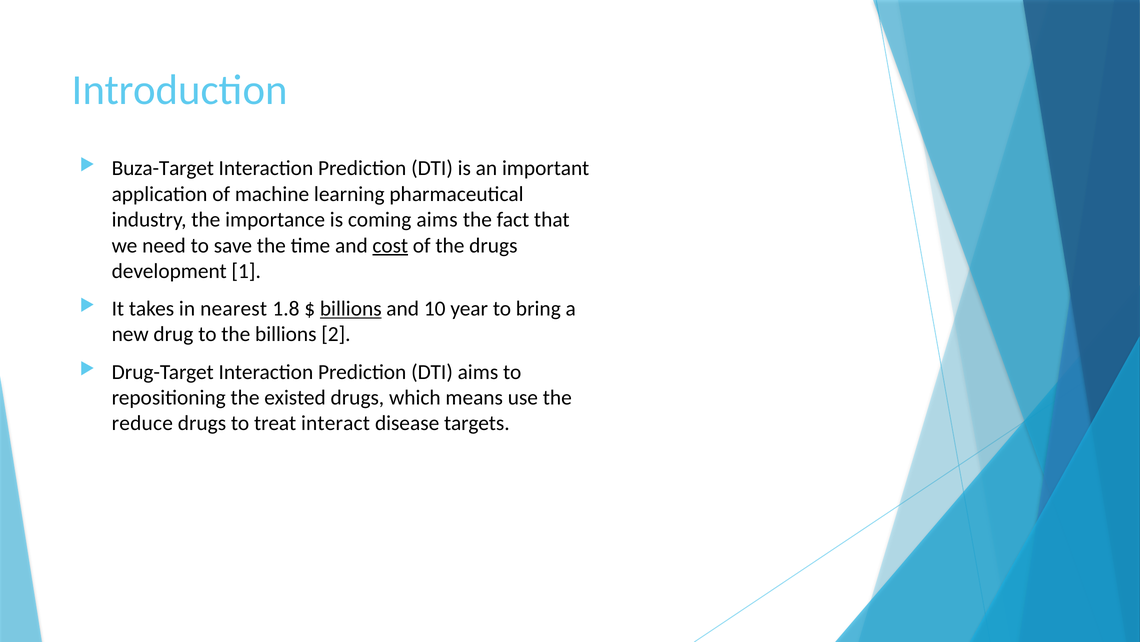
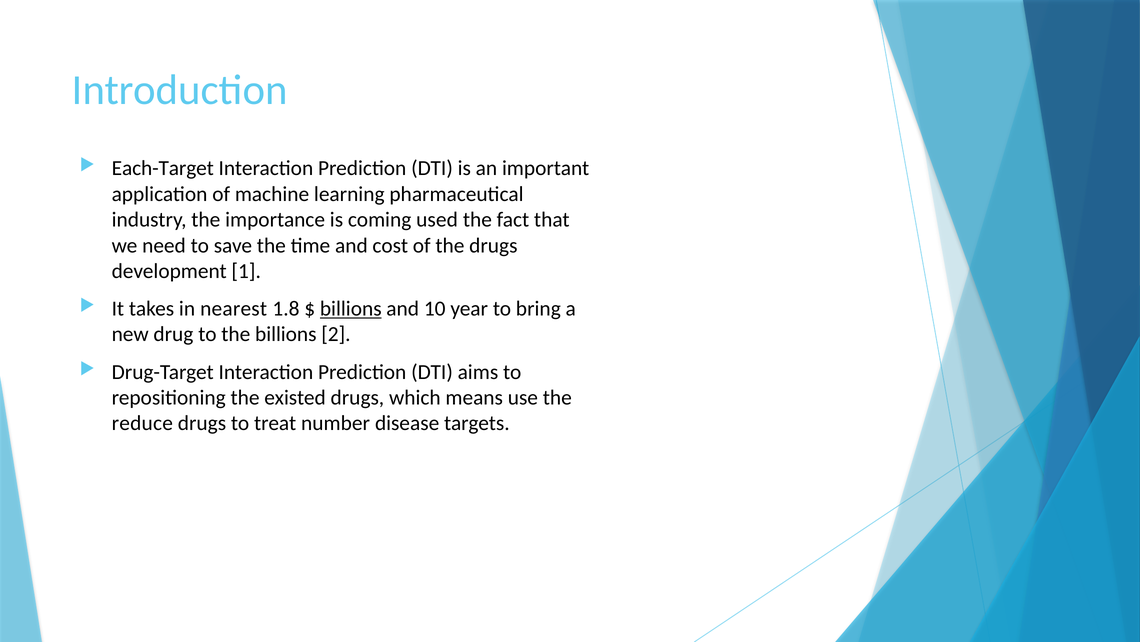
Buza-Target: Buza-Target -> Each-Target (163, 168)
coming aims: aims -> used (437, 220)
cost underline: present -> none (390, 245)
interact: interact -> number (336, 423)
